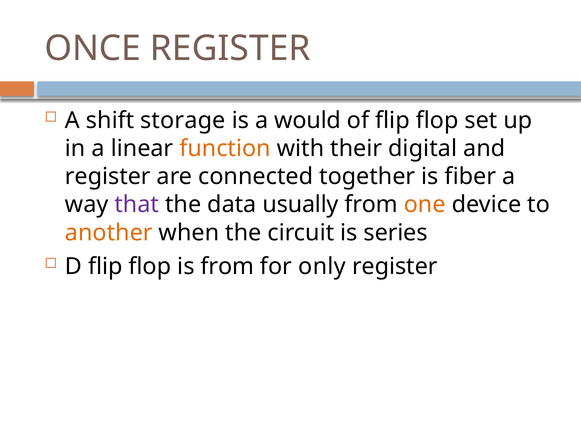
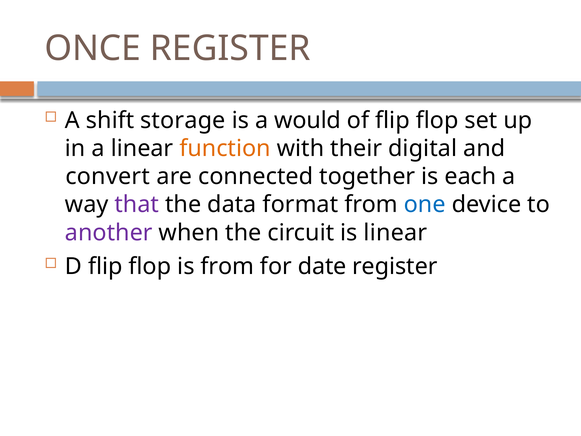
register: register -> convert (108, 176)
fiber: fiber -> each (470, 176)
usually: usually -> format (300, 204)
one colour: orange -> blue (425, 204)
another colour: orange -> purple (109, 233)
is series: series -> linear (395, 233)
only: only -> date (322, 266)
